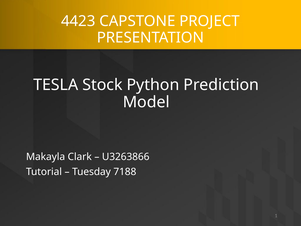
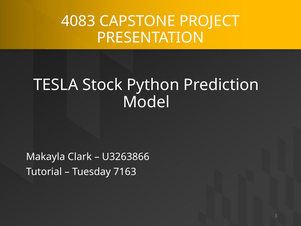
4423: 4423 -> 4083 (78, 21)
7188: 7188 -> 7163 (125, 172)
